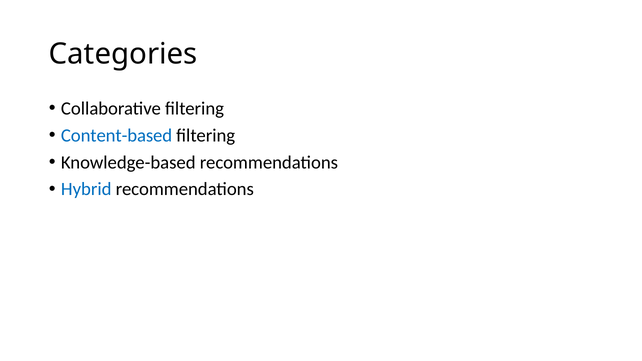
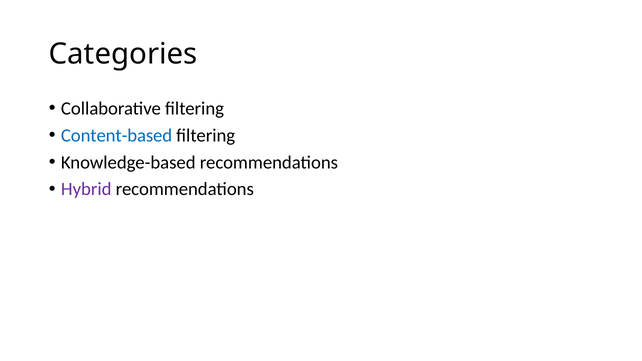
Hybrid colour: blue -> purple (86, 189)
